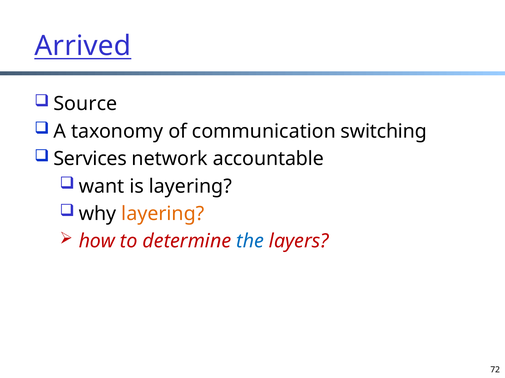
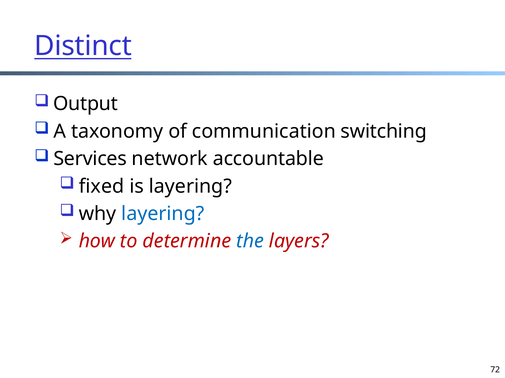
Arrived: Arrived -> Distinct (83, 46)
Source: Source -> Output (85, 104)
want: want -> fixed (101, 187)
layering colour: orange -> blue (163, 214)
